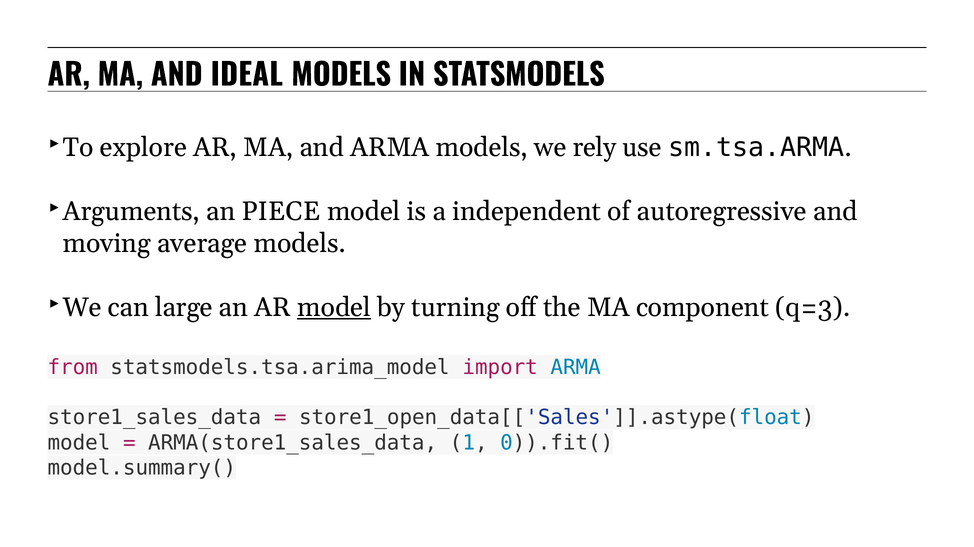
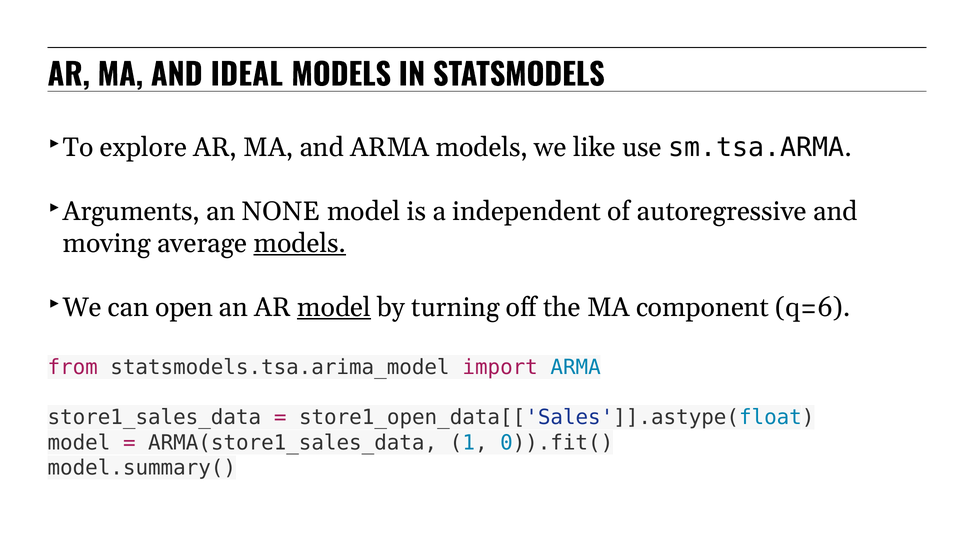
rely: rely -> like (594, 147)
PIECE: PIECE -> NONE (281, 211)
models underline: none -> present (300, 243)
large: large -> open (184, 307)
q=3: q=3 -> q=6 (813, 307)
